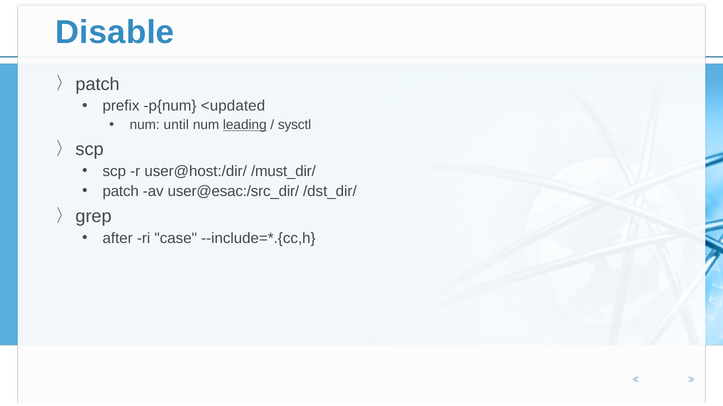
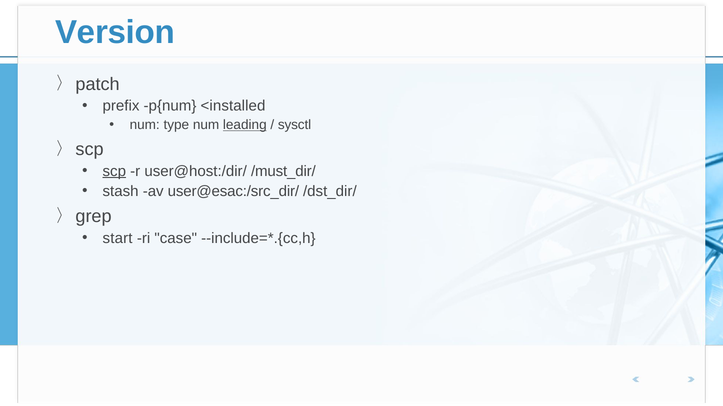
Disable: Disable -> Version (115, 32)
<updated: <updated -> <installed (233, 106)
until: until -> type (176, 125)
scp underline: none -> present (114, 171)
patch: patch -> stash (121, 191)
after: after -> start (118, 238)
